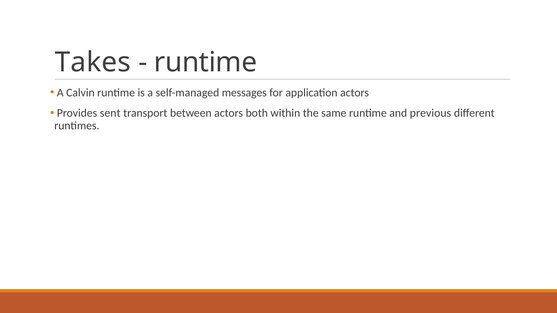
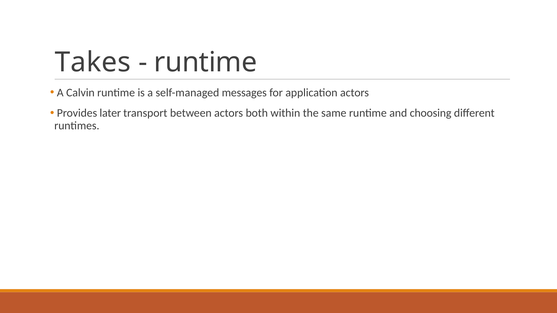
sent: sent -> later (110, 113)
previous: previous -> choosing (431, 113)
